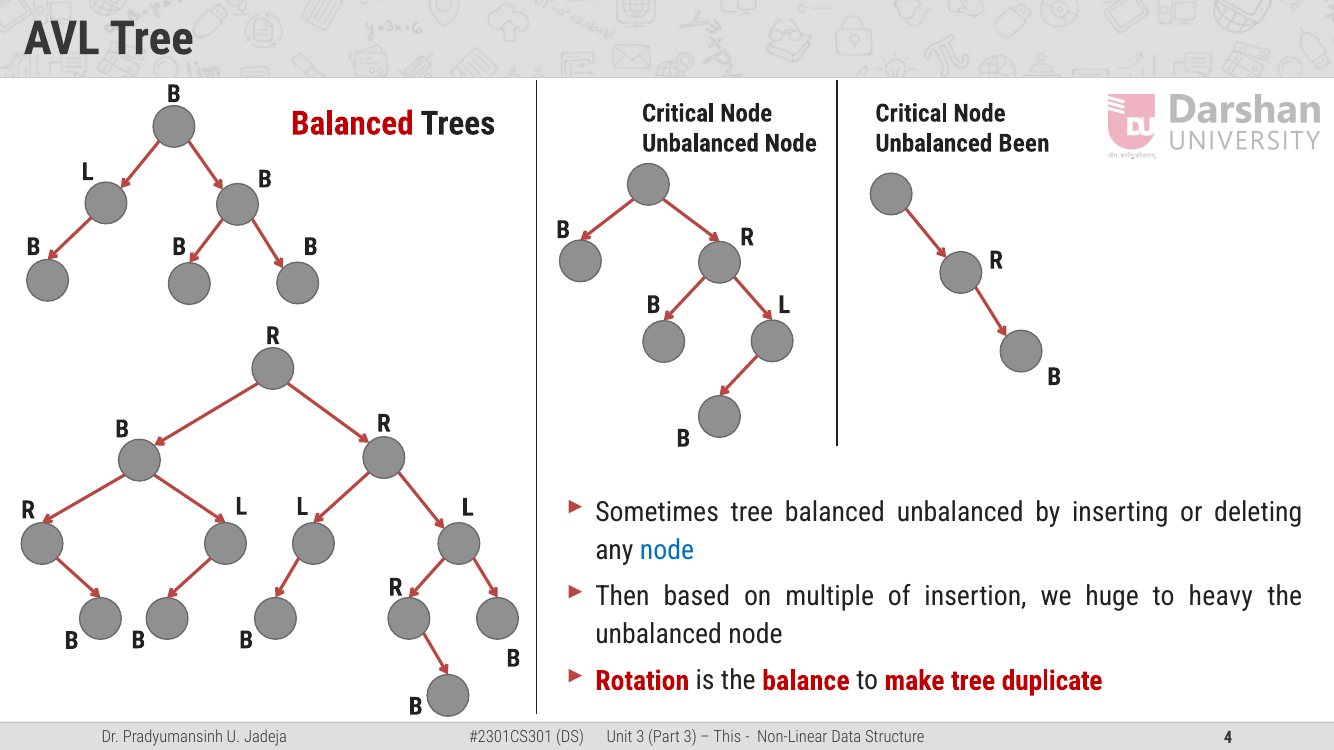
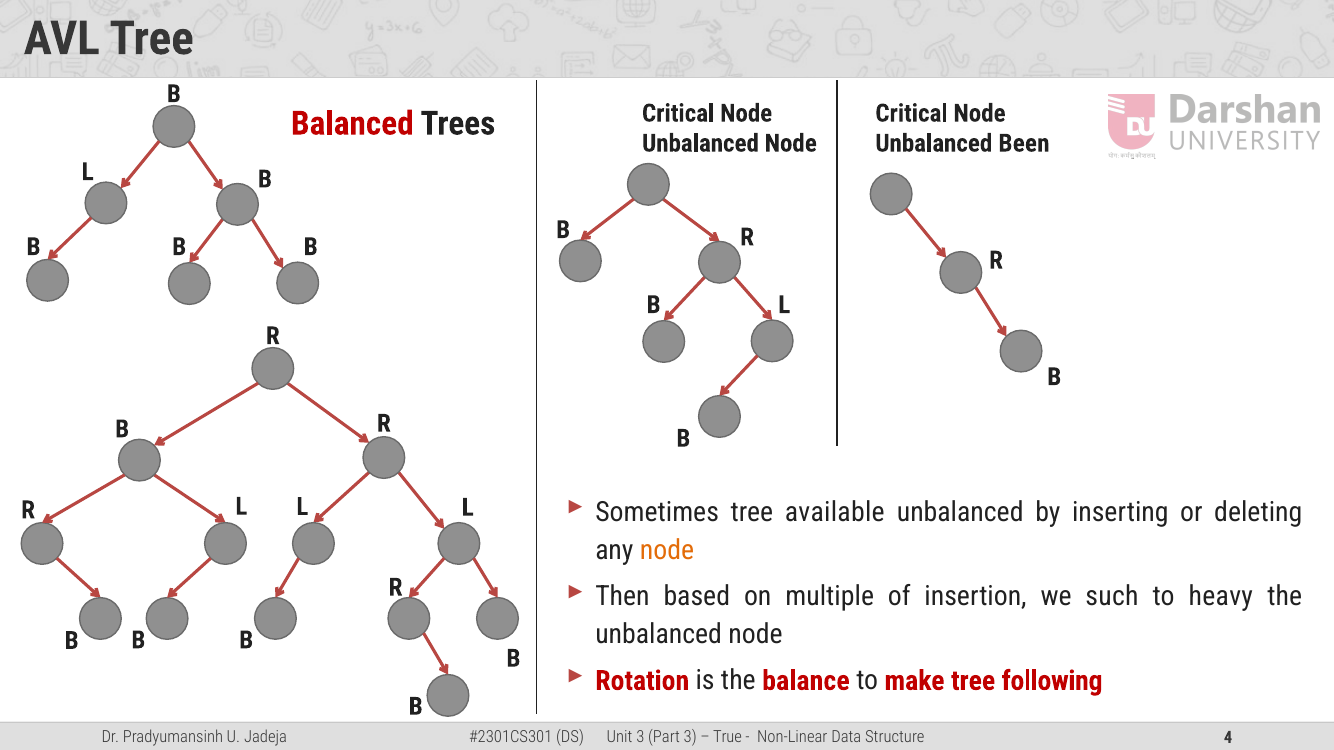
tree balanced: balanced -> available (835, 512)
node colour: blue -> orange (667, 550)
huge: huge -> such (1112, 597)
duplicate: duplicate -> following (1052, 681)
This: This -> True (728, 738)
